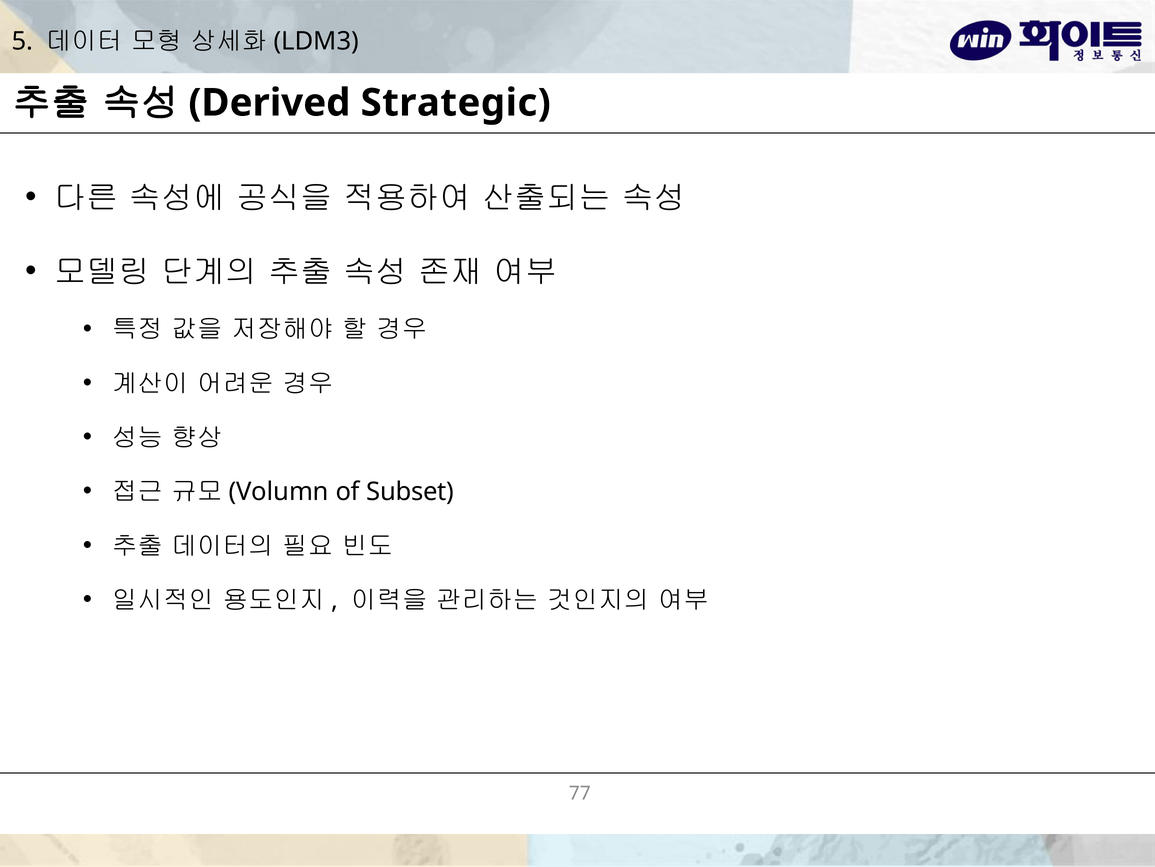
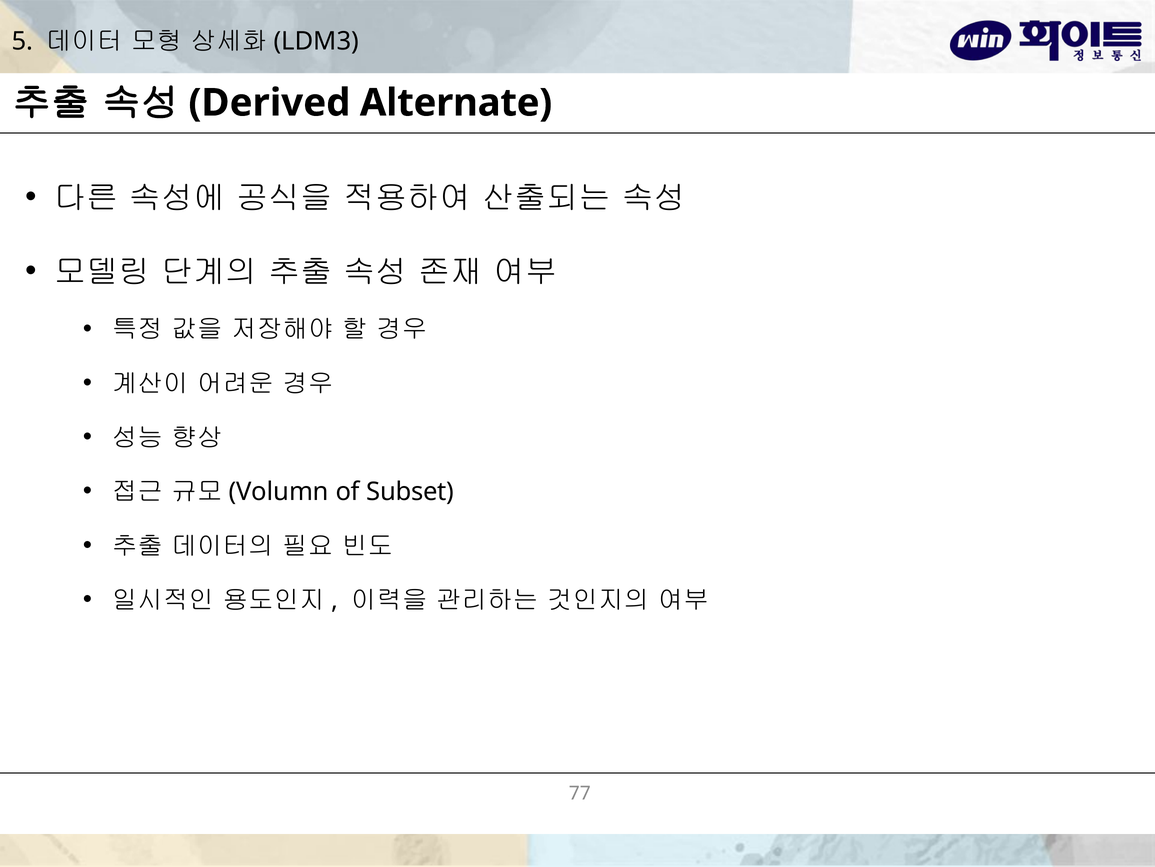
Strategic: Strategic -> Alternate (456, 103)
